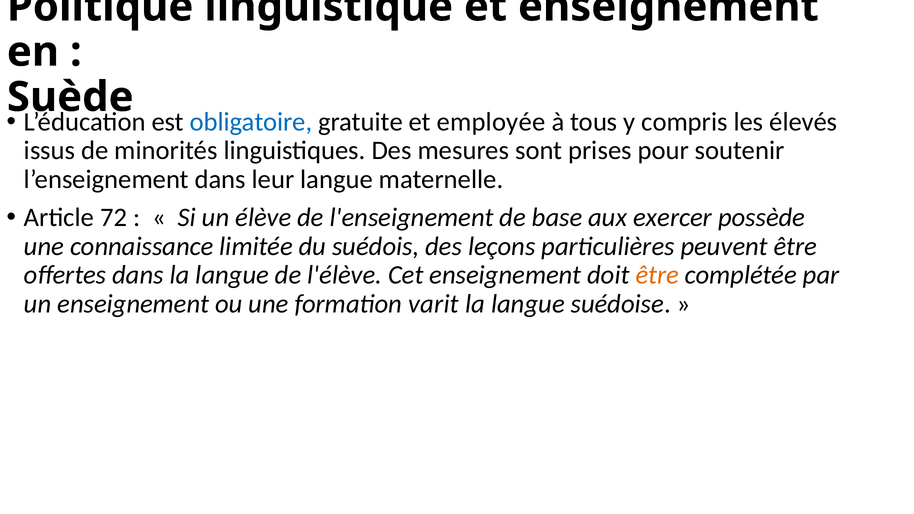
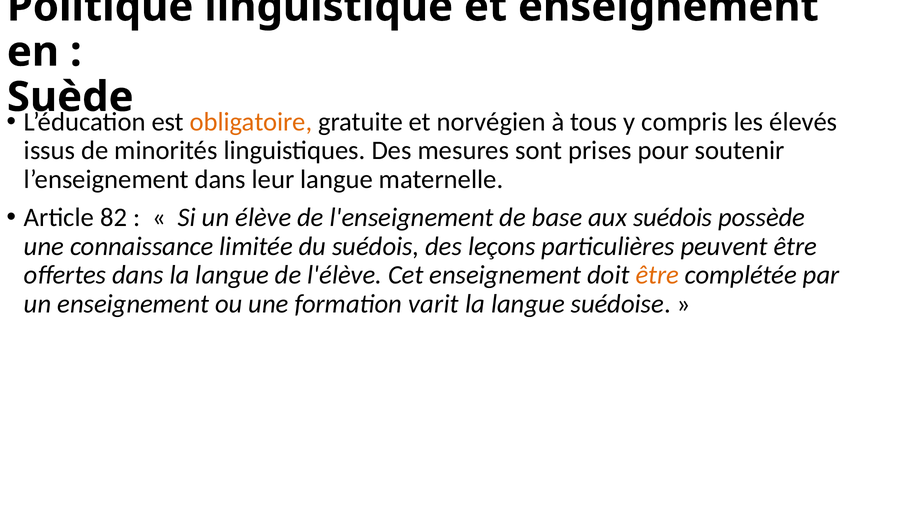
obligatoire colour: blue -> orange (251, 122)
employée: employée -> norvégien (491, 122)
72: 72 -> 82 (114, 218)
aux exercer: exercer -> suédois (673, 218)
